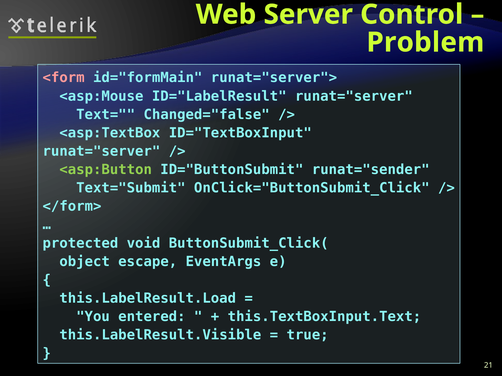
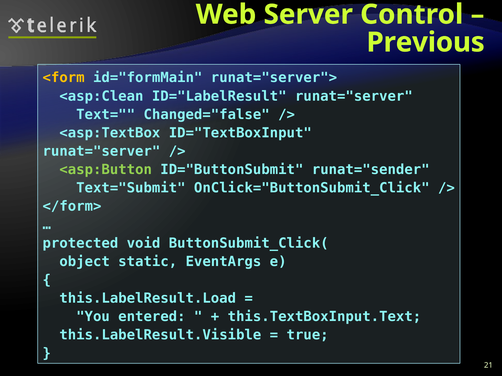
Problem: Problem -> Previous (426, 42)
<form colour: pink -> yellow (64, 78)
<asp:Mouse: <asp:Mouse -> <asp:Clean (101, 96)
escape: escape -> static (148, 262)
